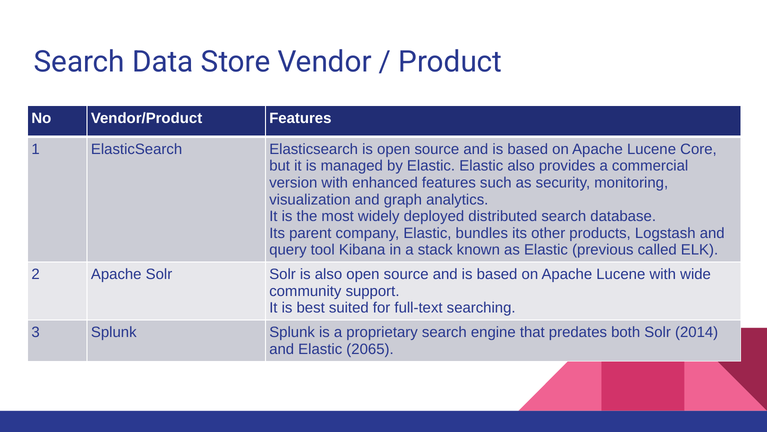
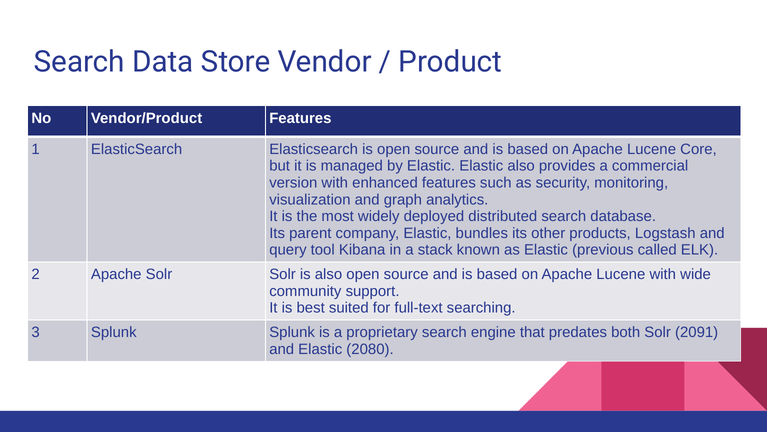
2014: 2014 -> 2091 (697, 332)
2065: 2065 -> 2080 (370, 349)
